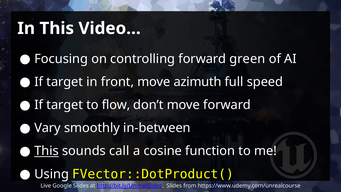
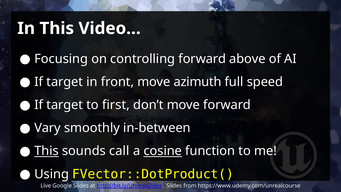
green: green -> above (247, 59)
flow: flow -> first (116, 105)
cosine underline: none -> present (163, 151)
